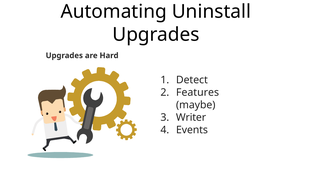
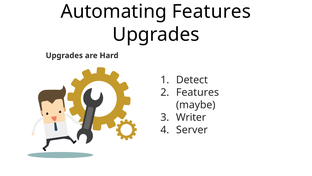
Automating Uninstall: Uninstall -> Features (211, 12)
Events: Events -> Server (192, 130)
